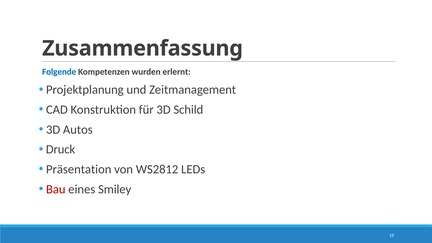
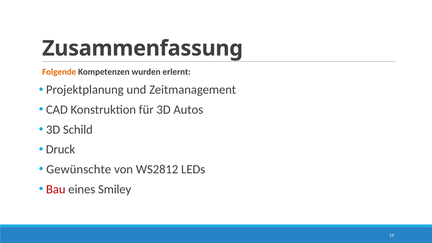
Folgende colour: blue -> orange (59, 72)
Schild: Schild -> Autos (188, 110)
Autos: Autos -> Schild (78, 130)
Präsentation: Präsentation -> Gewünschte (79, 169)
